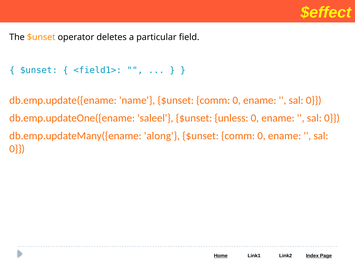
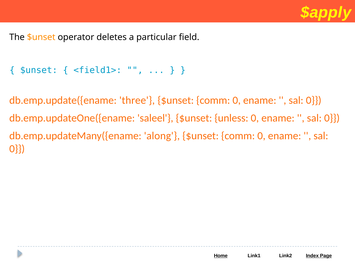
$effect: $effect -> $apply (326, 12)
name: name -> three (137, 100)
